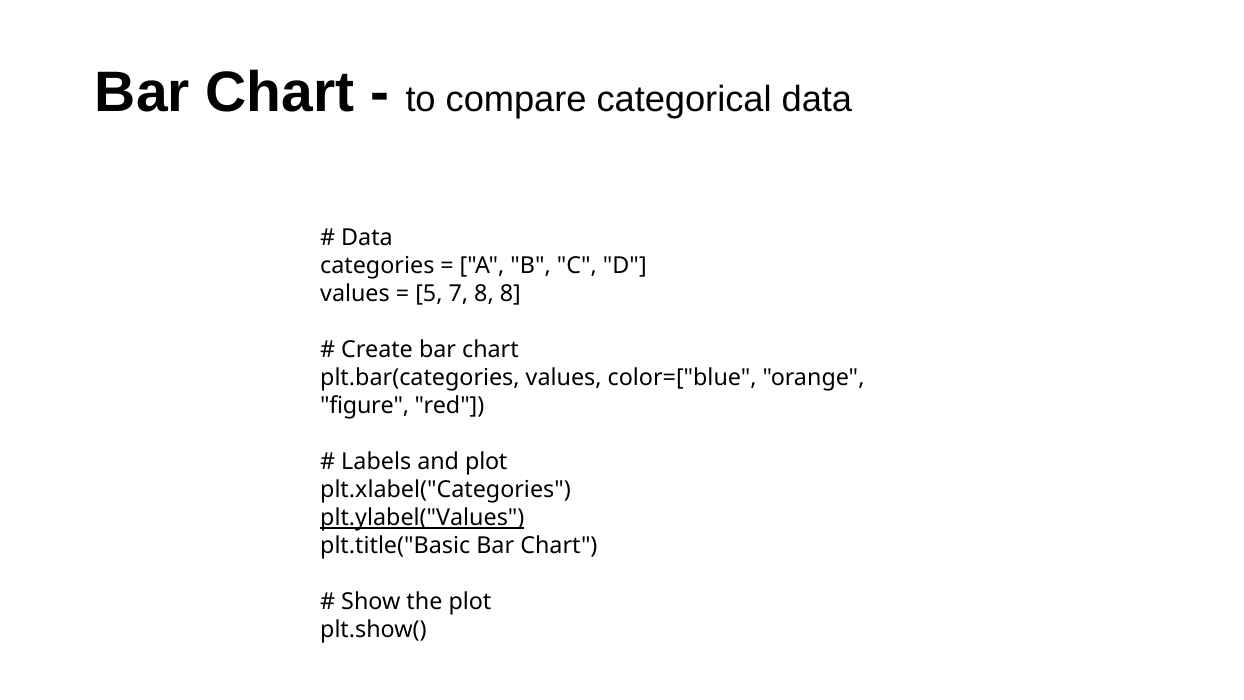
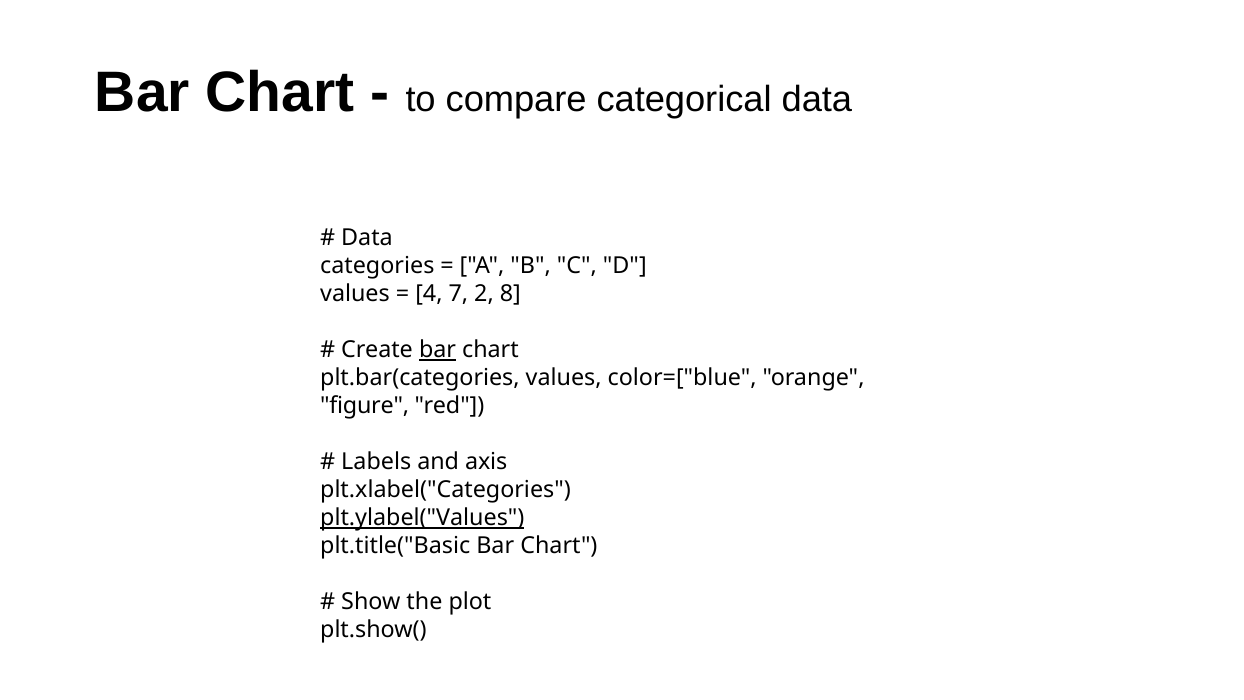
5: 5 -> 4 (429, 294)
7 8: 8 -> 2 (484, 294)
bar underline: none -> present (438, 350)
and plot: plot -> axis (486, 462)
